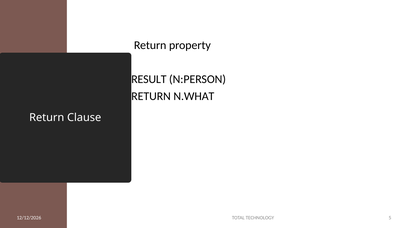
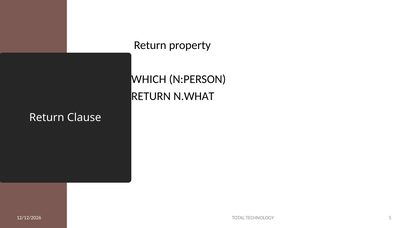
RESULT: RESULT -> WHICH (149, 79)
